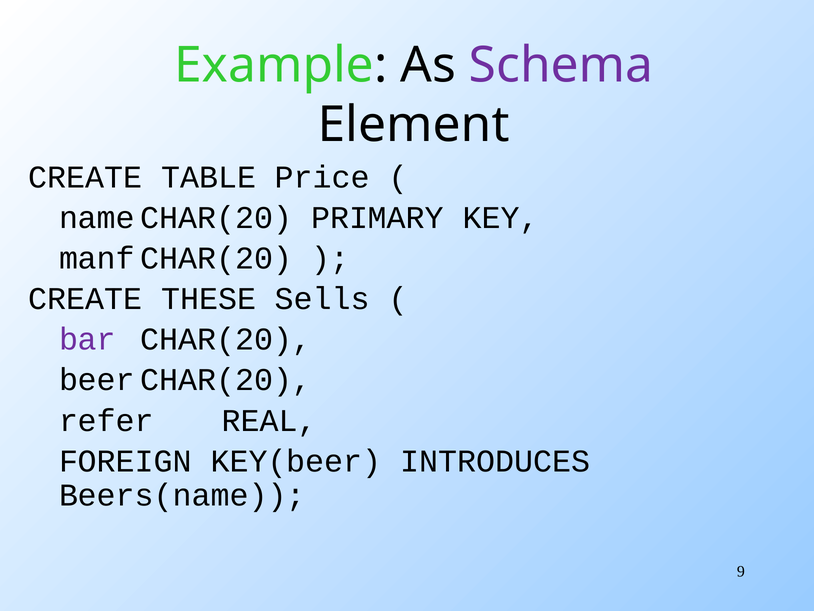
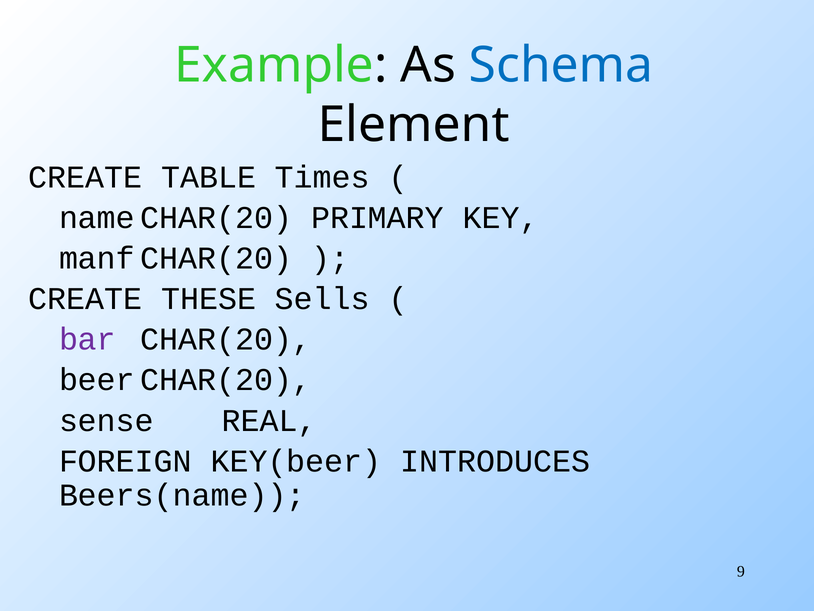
Schema colour: purple -> blue (561, 65)
Price: Price -> Times (322, 177)
refer: refer -> sense (106, 420)
